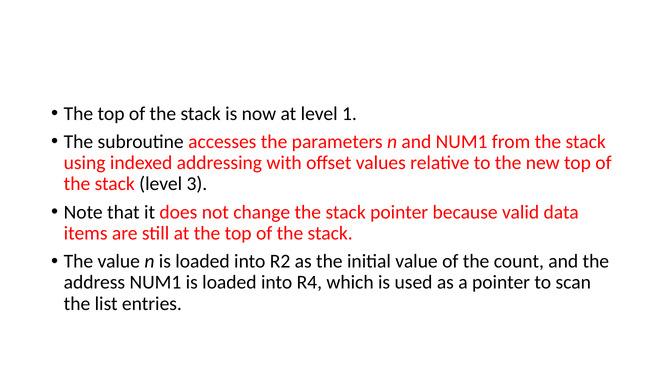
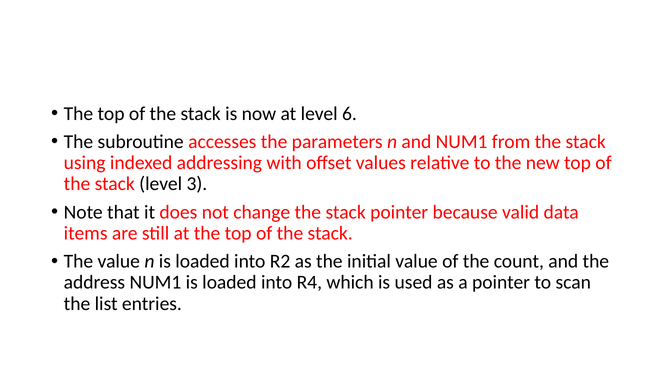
1: 1 -> 6 (349, 113)
